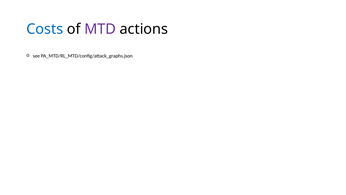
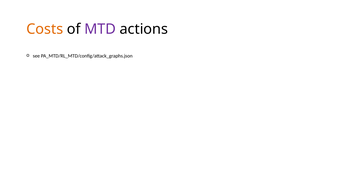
Costs colour: blue -> orange (45, 29)
